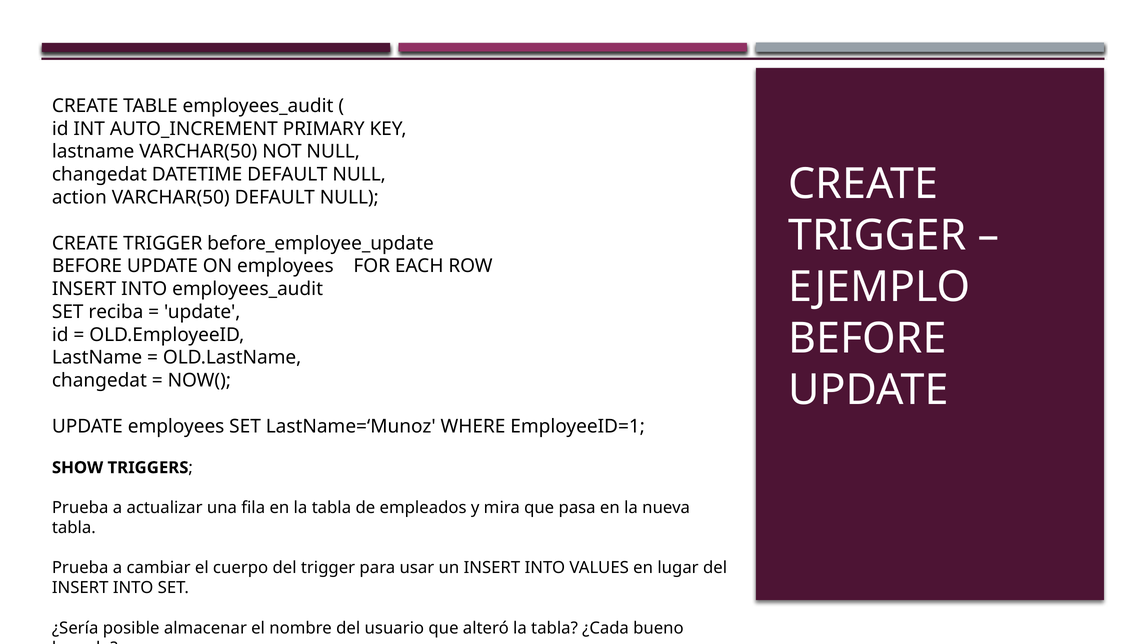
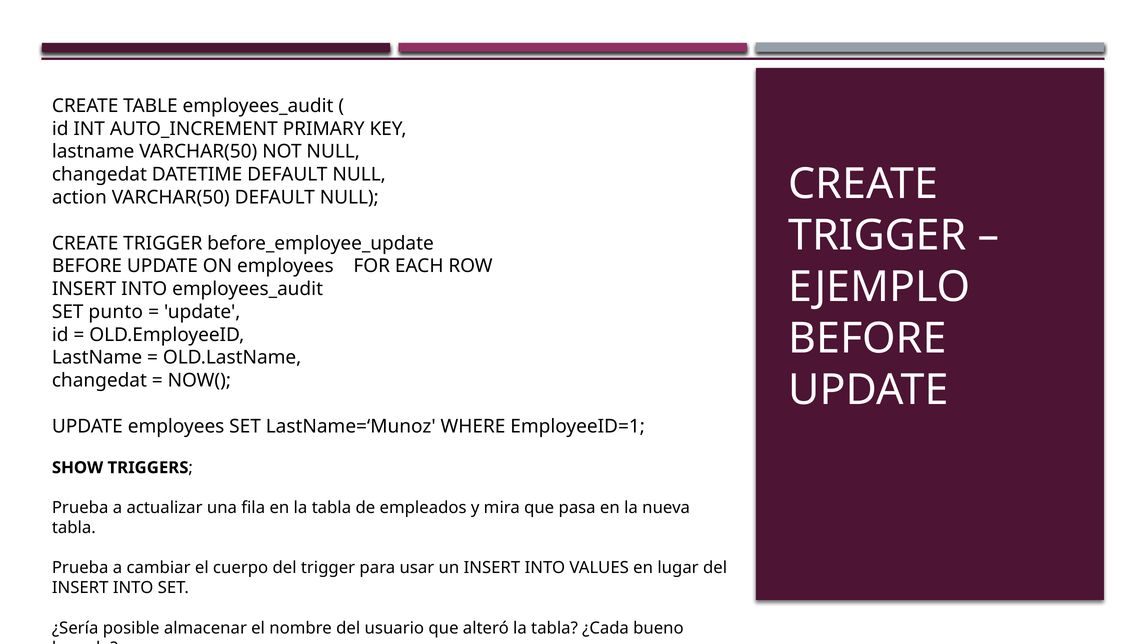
reciba: reciba -> punto (116, 312)
